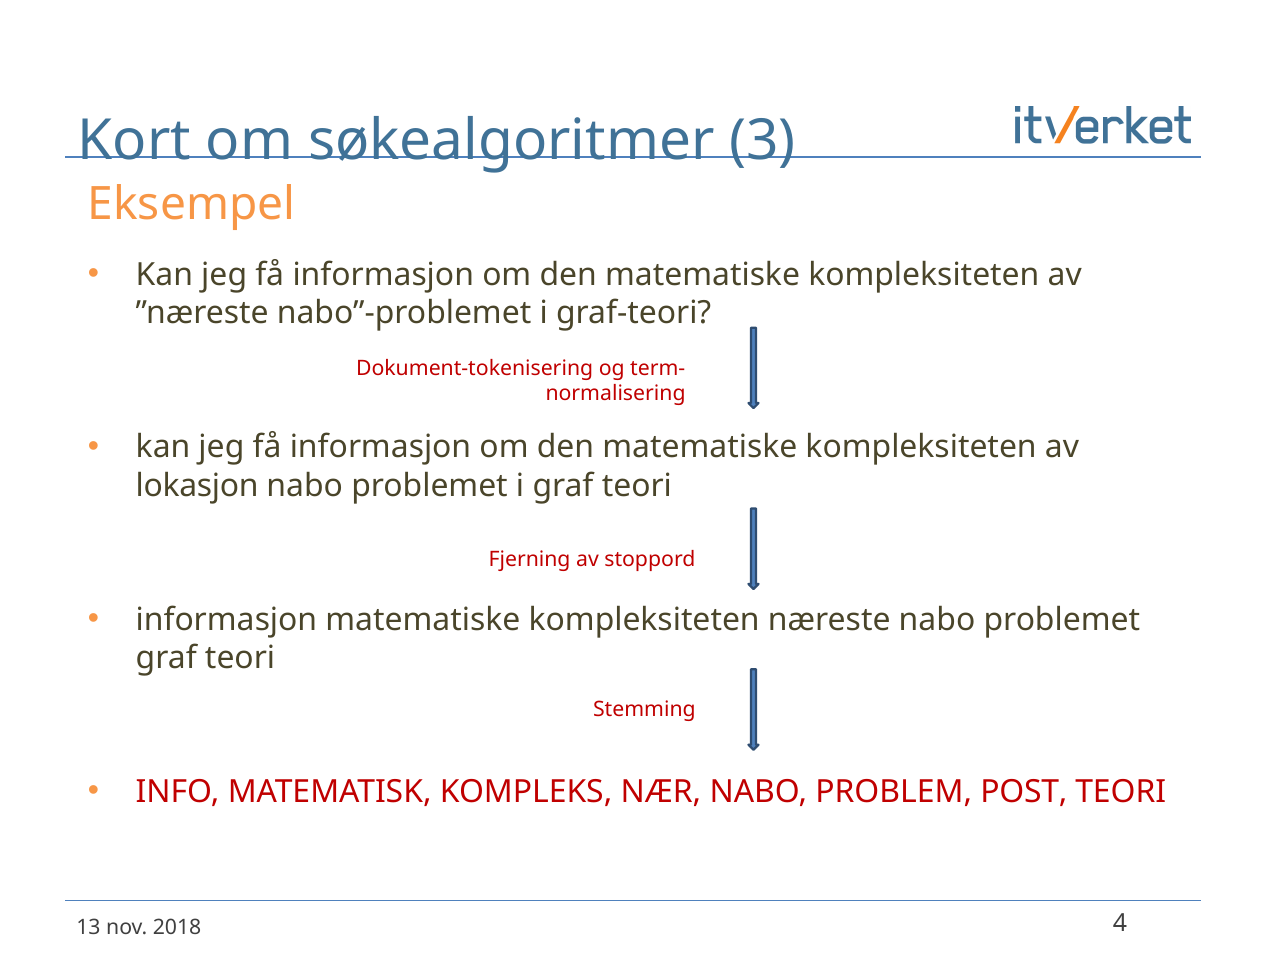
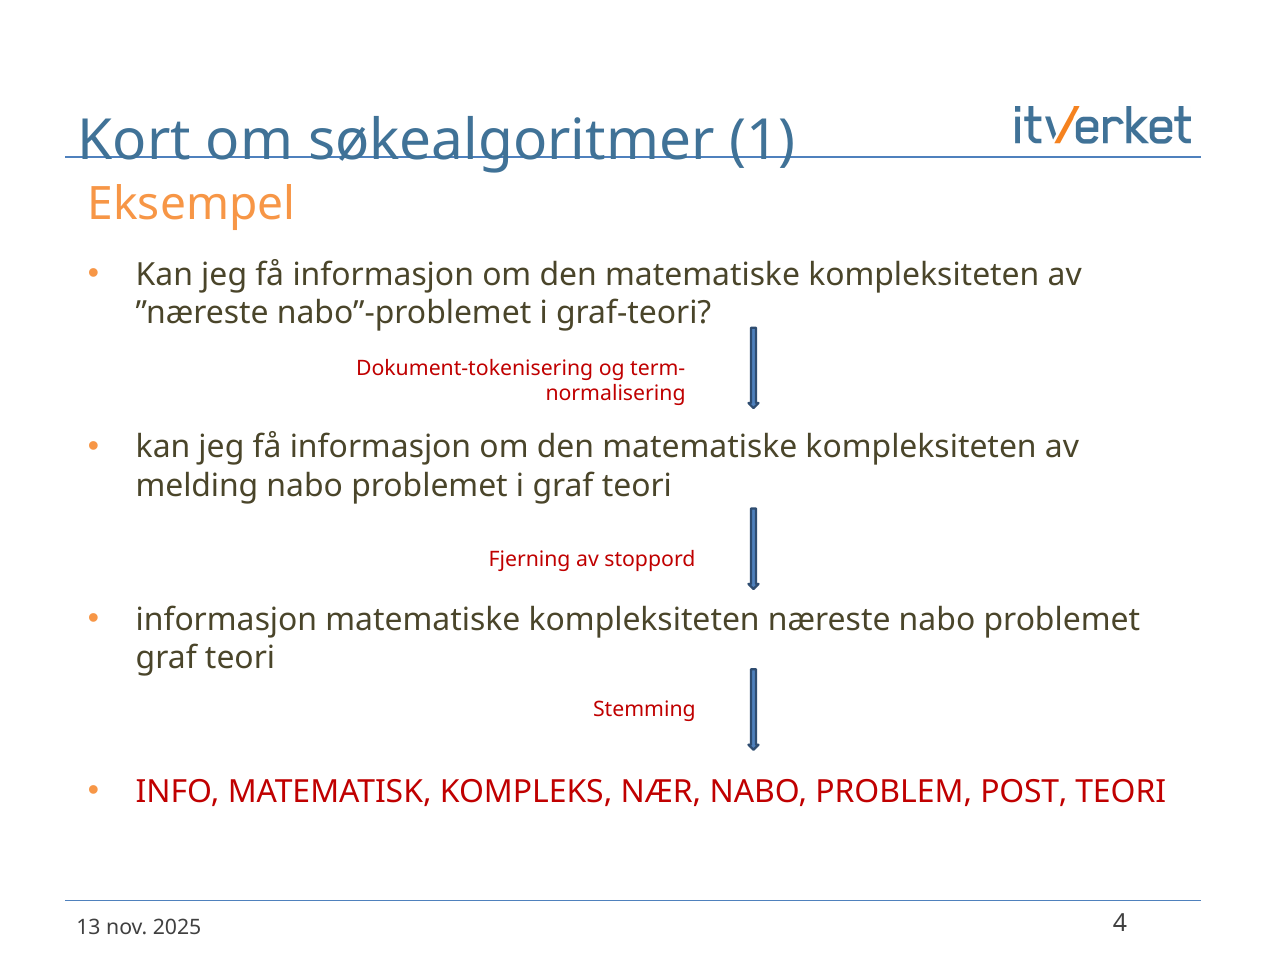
3: 3 -> 1 (762, 141)
lokasjon: lokasjon -> melding (197, 486)
2018: 2018 -> 2025 (177, 928)
